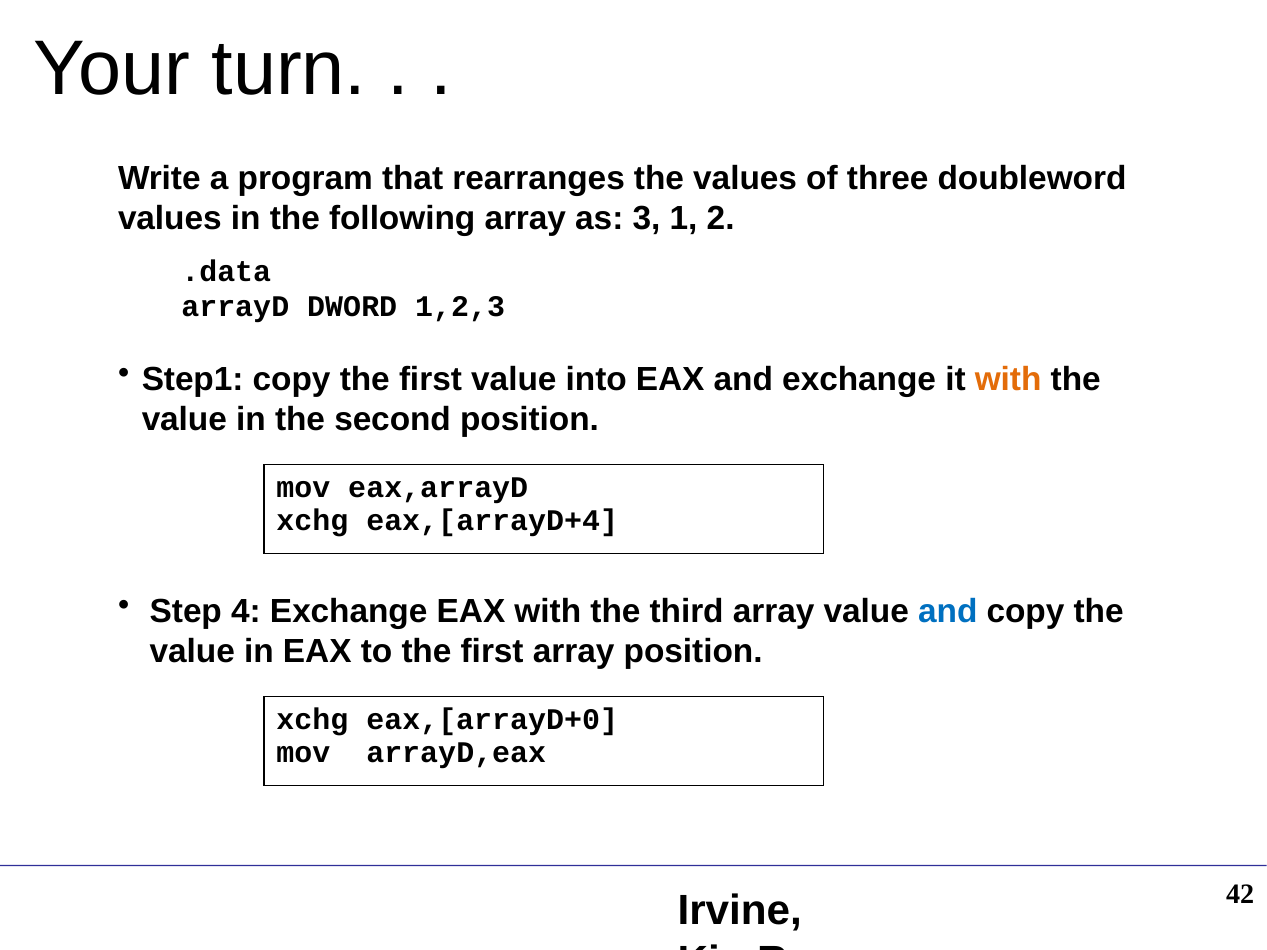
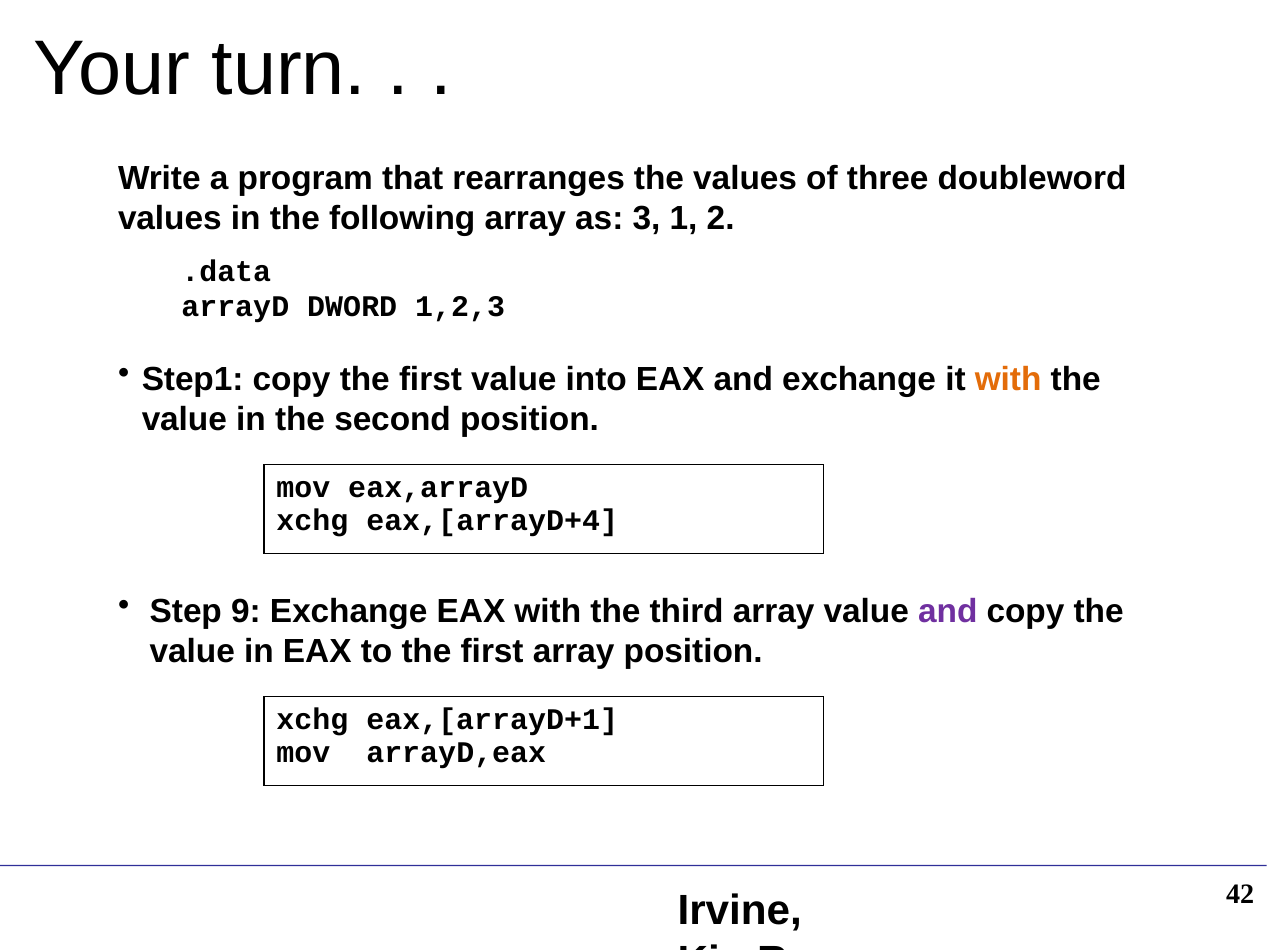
4: 4 -> 9 (246, 611)
and colour: blue -> purple (948, 611)
eax,[arrayD+0: eax,[arrayD+0 -> eax,[arrayD+1 (492, 720)
